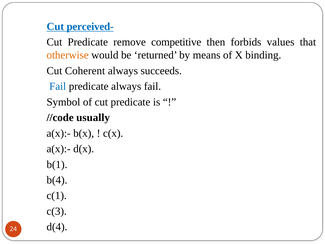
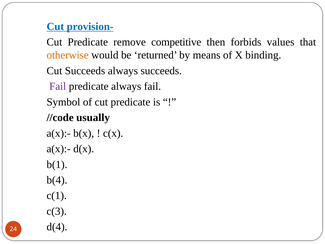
perceived-: perceived- -> provision- (90, 26)
Cut Coherent: Coherent -> Succeeds (85, 71)
Fail colour: blue -> purple (58, 86)
